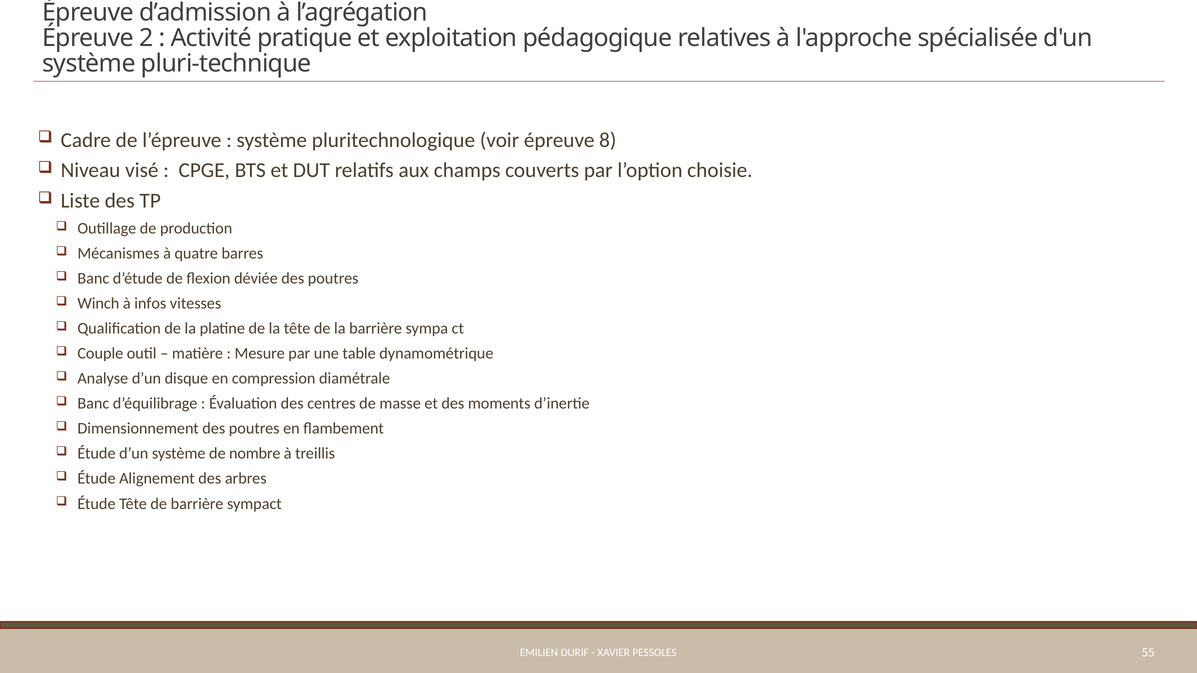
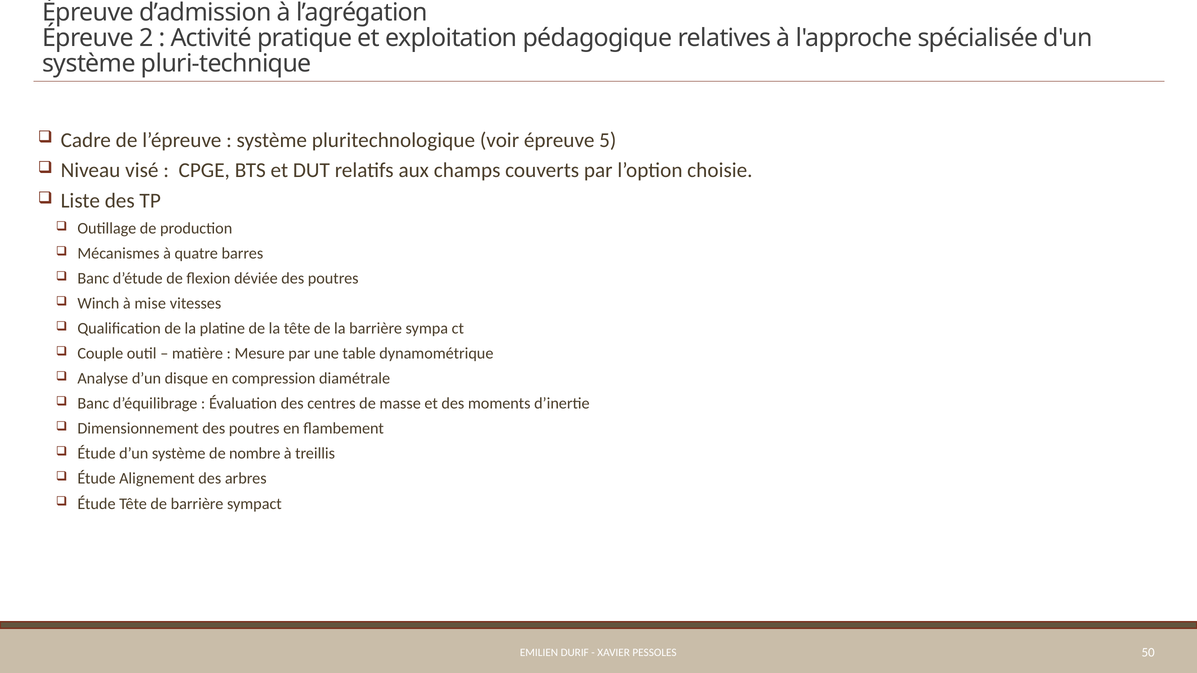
8: 8 -> 5 (608, 140)
infos: infos -> mise (150, 304)
55: 55 -> 50 (1148, 653)
